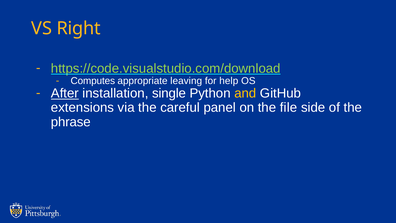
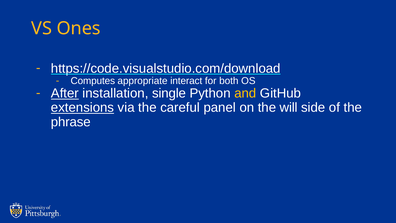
Right: Right -> Ones (79, 28)
https://code.visualstudio.com/download colour: light green -> white (166, 68)
leaving: leaving -> interact (186, 81)
help: help -> both (229, 81)
extensions underline: none -> present (83, 108)
file: file -> will (289, 108)
